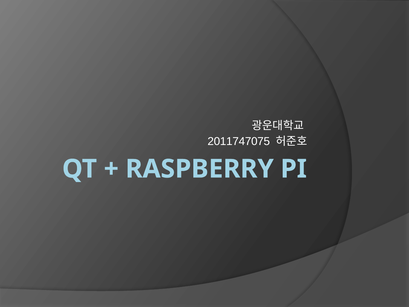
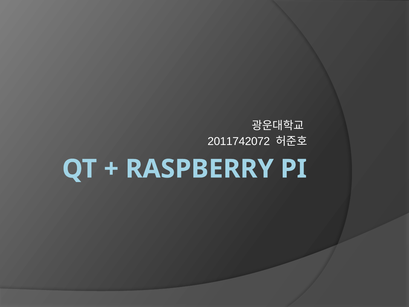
2011747075: 2011747075 -> 2011742072 (239, 141)
